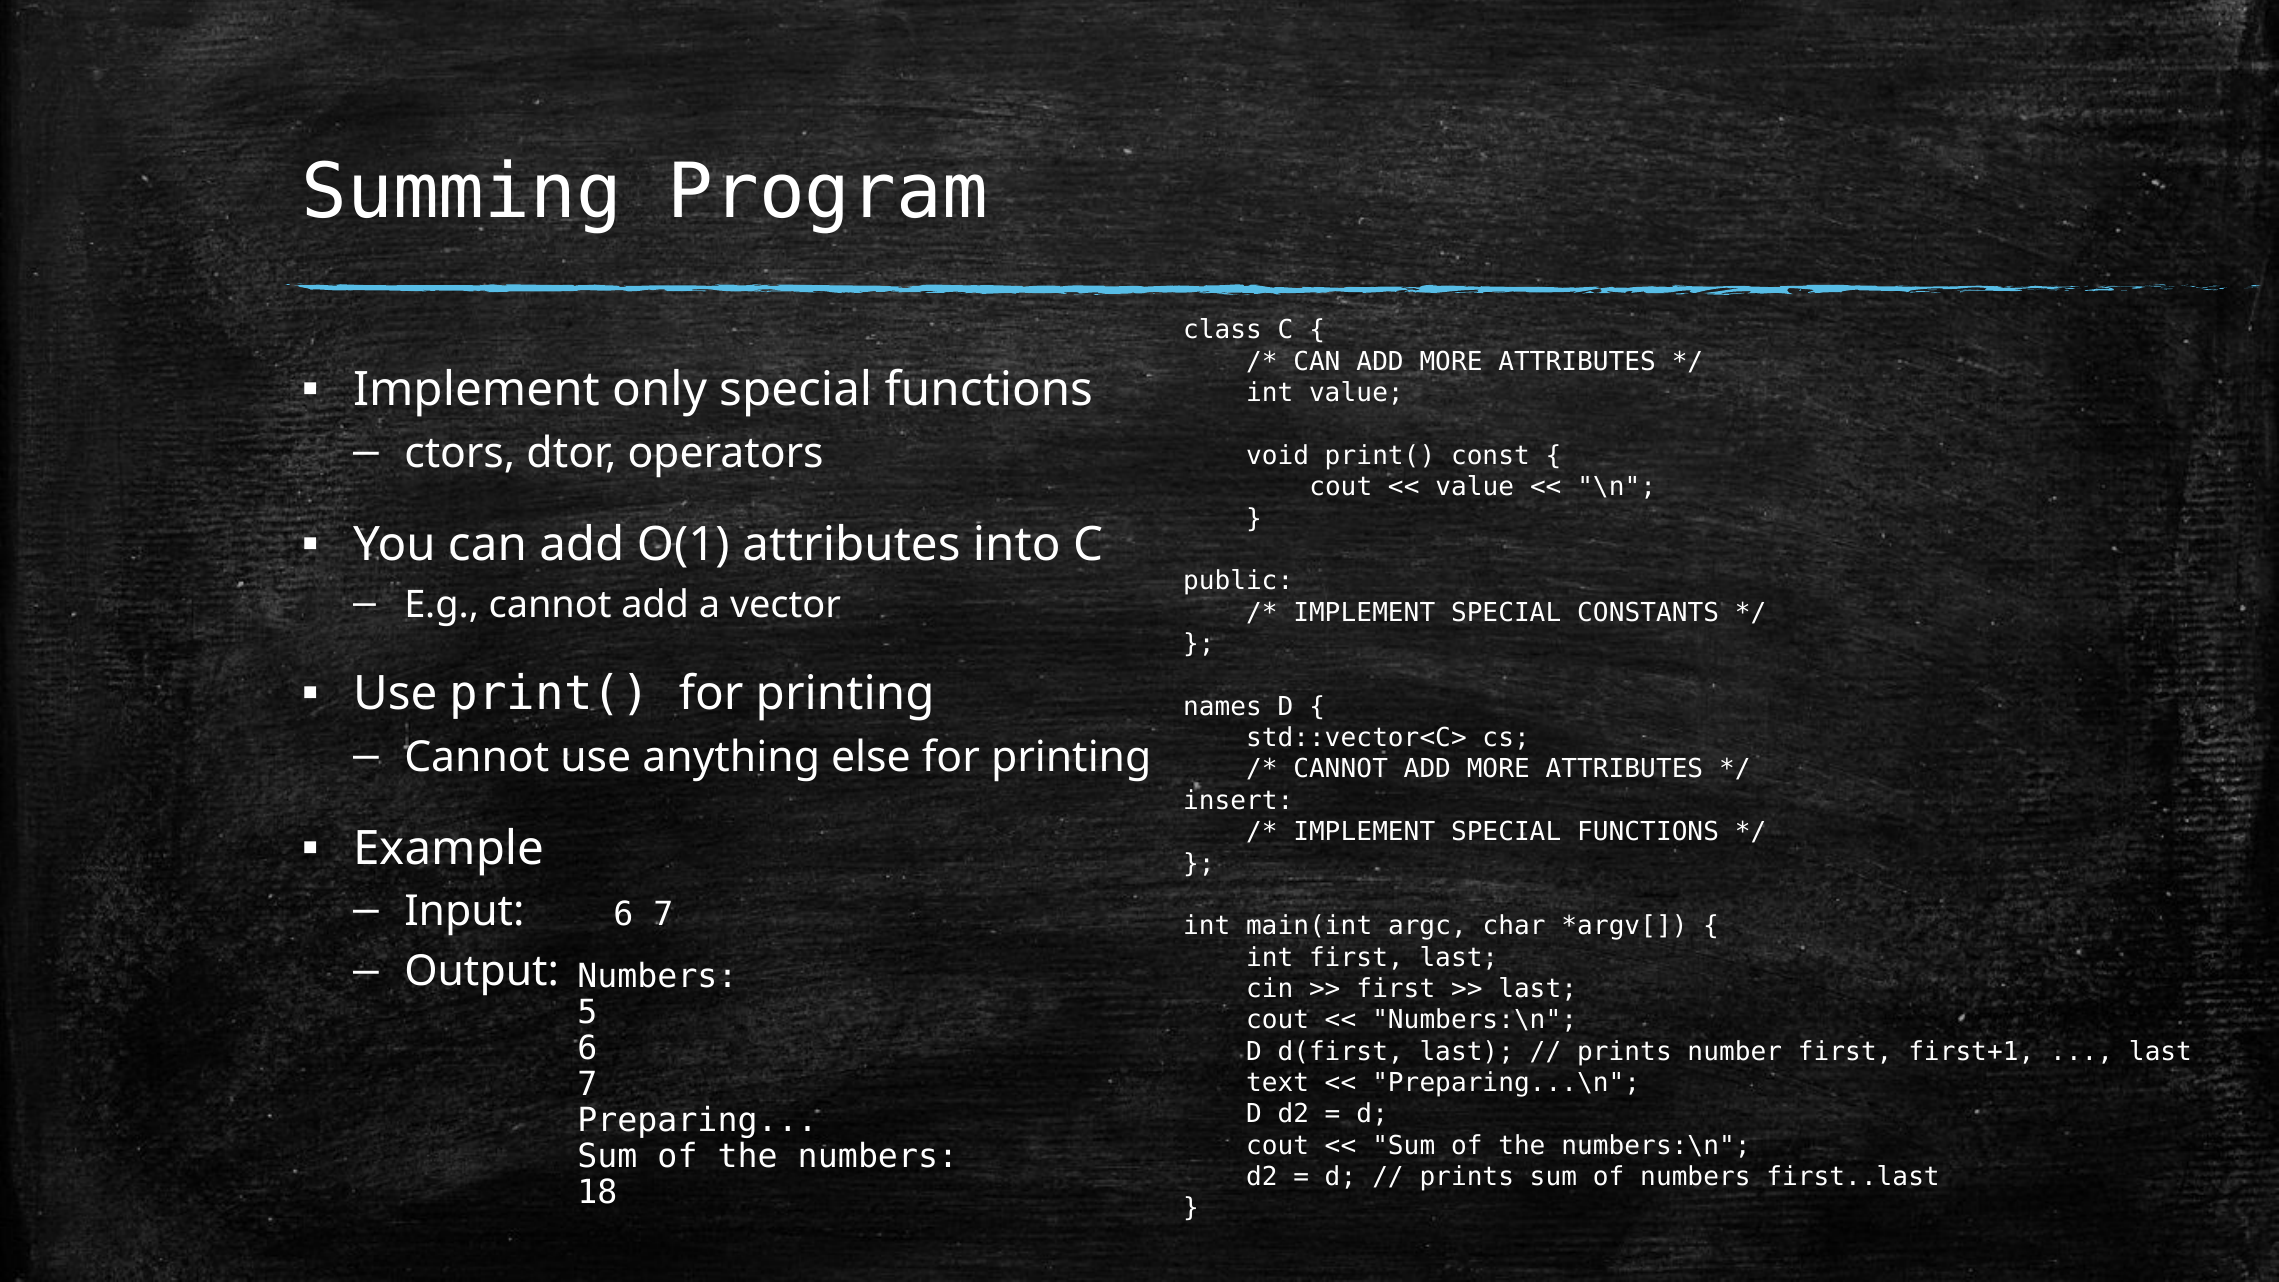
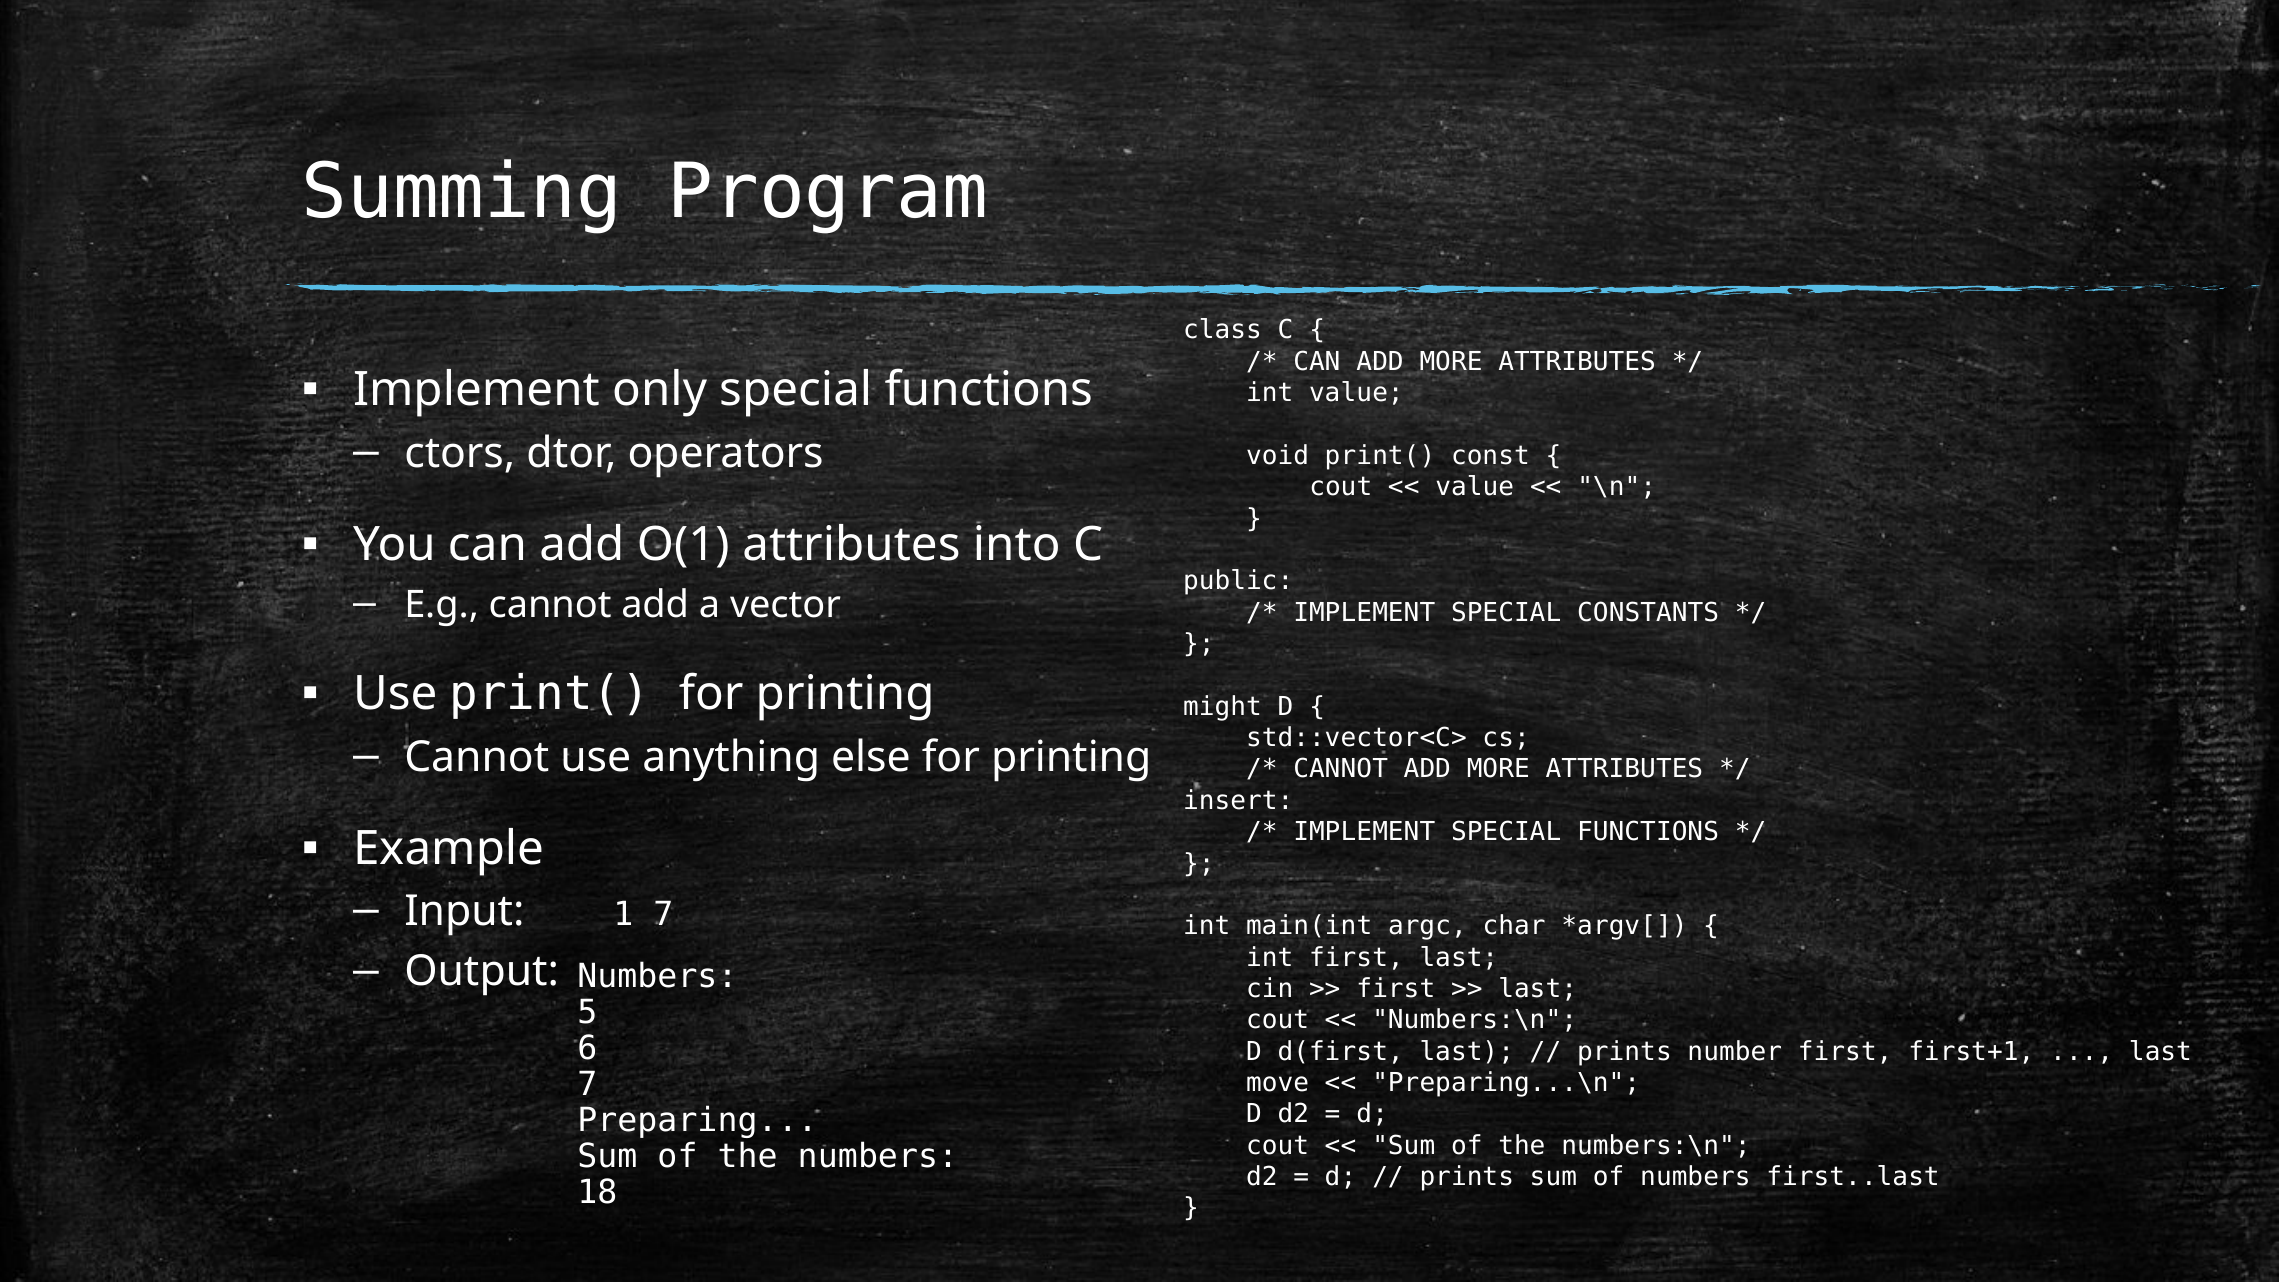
names: names -> might (1223, 707)
Input 6: 6 -> 1 (623, 915)
text: text -> move (1278, 1083)
